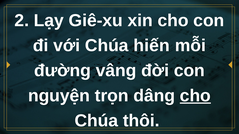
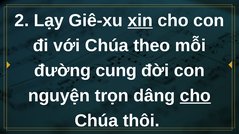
xin underline: none -> present (140, 21)
hiến: hiến -> theo (152, 46)
vâng: vâng -> cung (116, 71)
